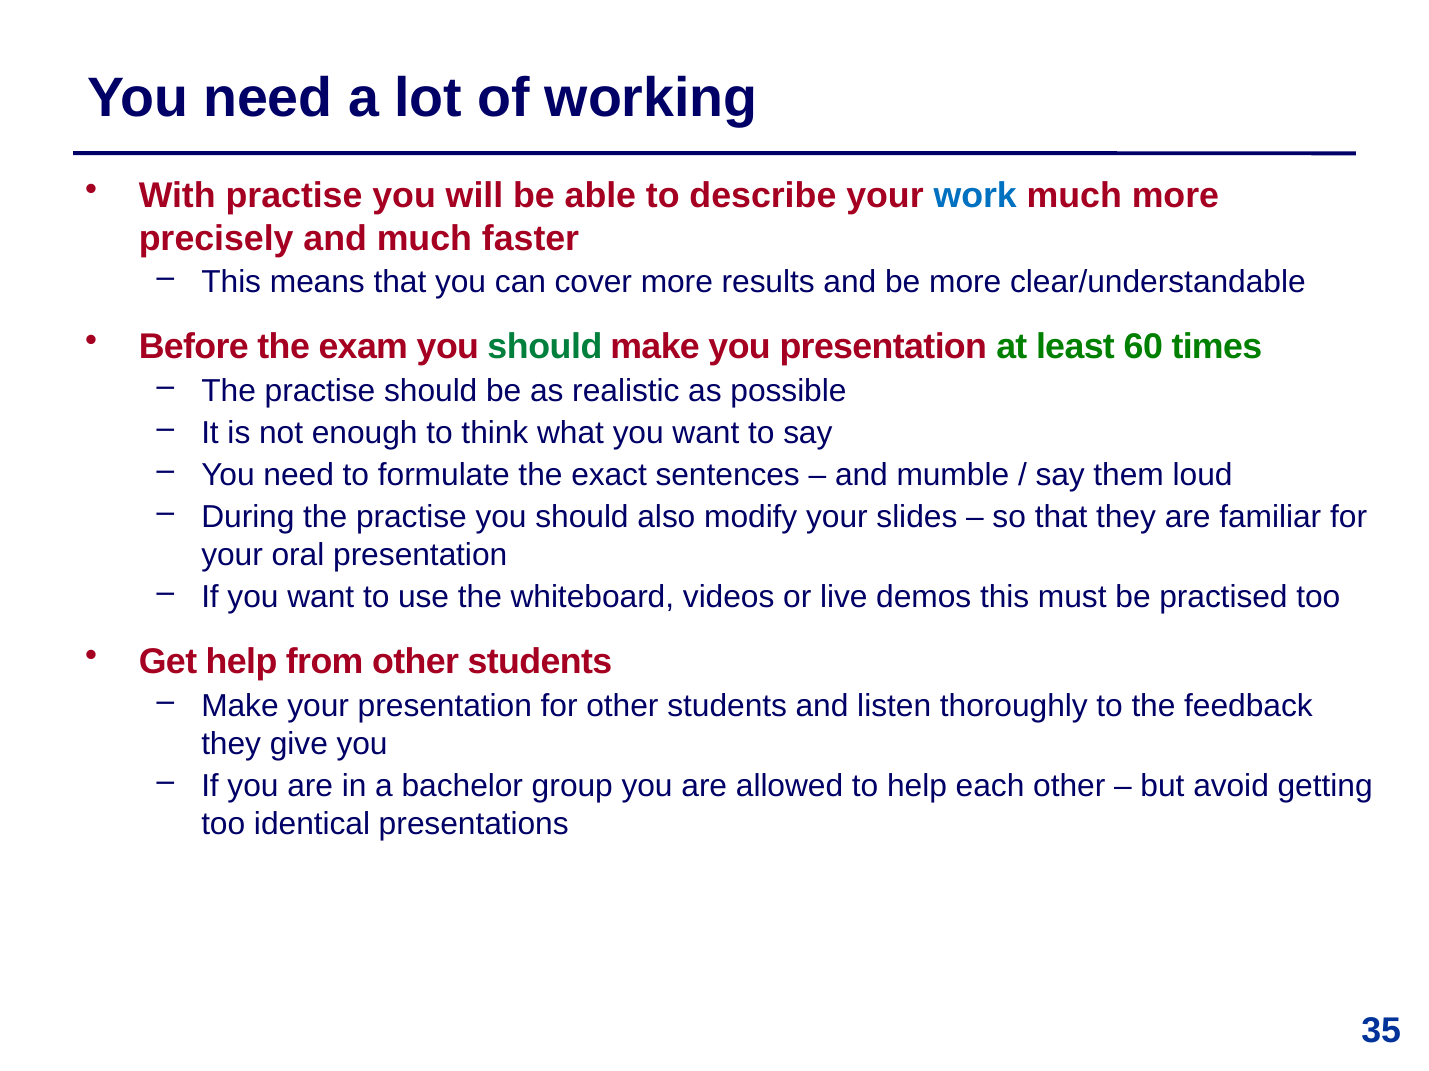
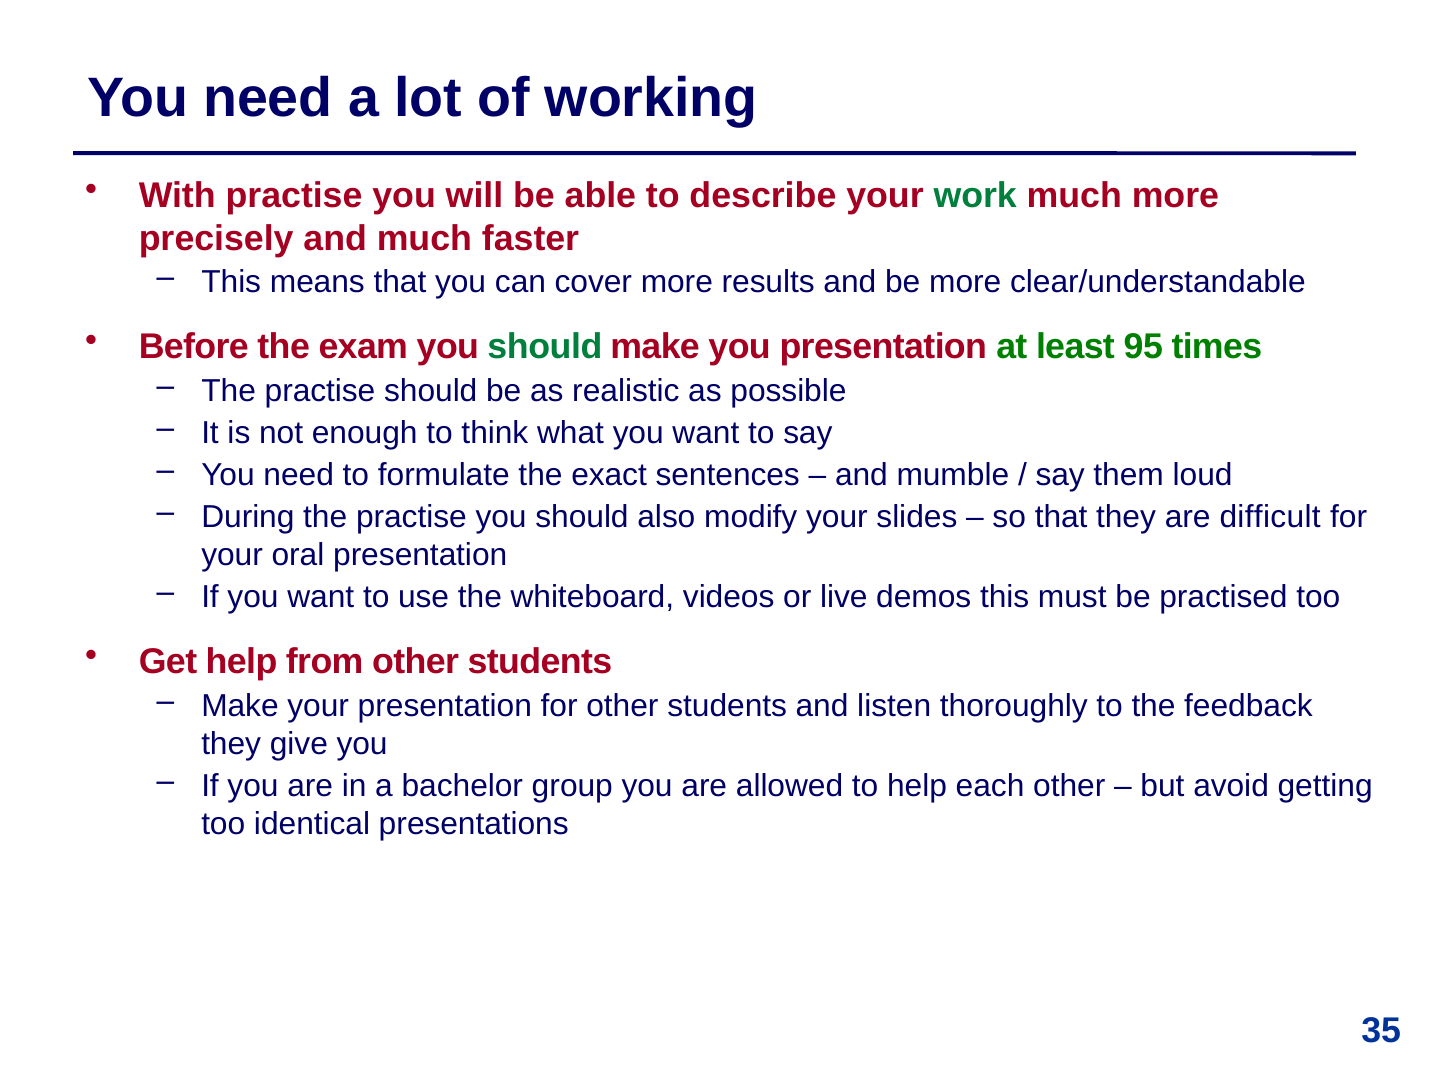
work colour: blue -> green (975, 196)
60: 60 -> 95 (1143, 347)
familiar: familiar -> difficult (1270, 518)
